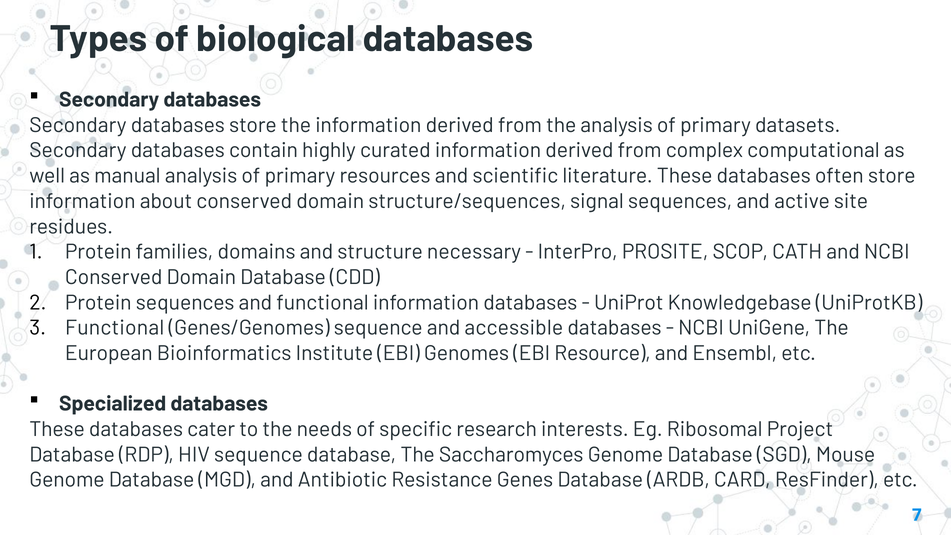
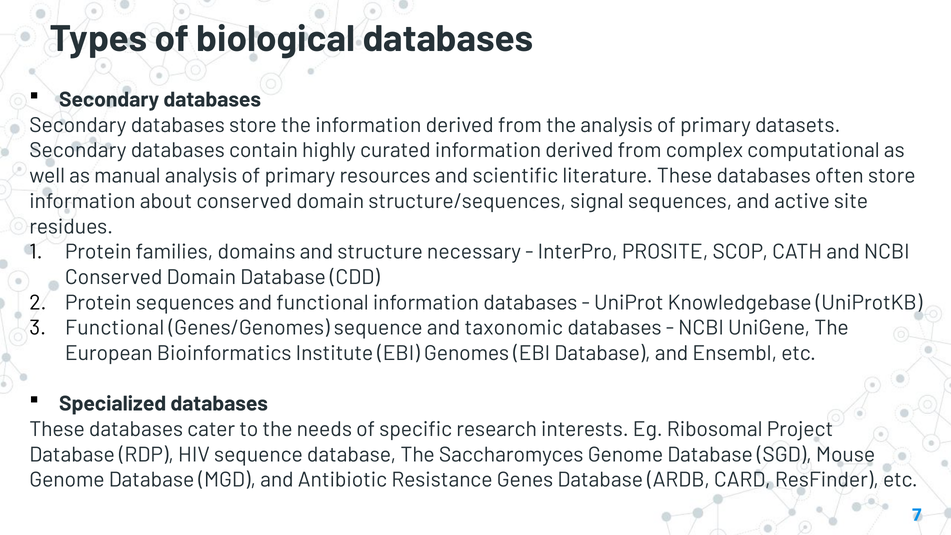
accessible: accessible -> taxonomic (514, 328)
EBI Resource: Resource -> Database (603, 353)
